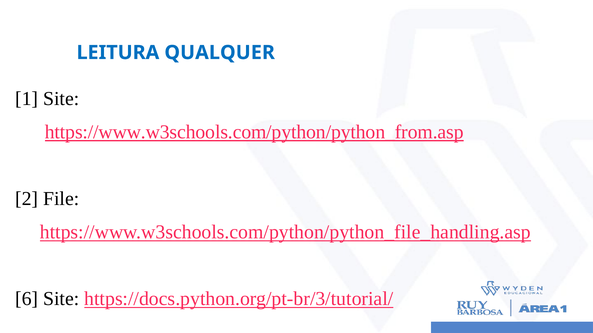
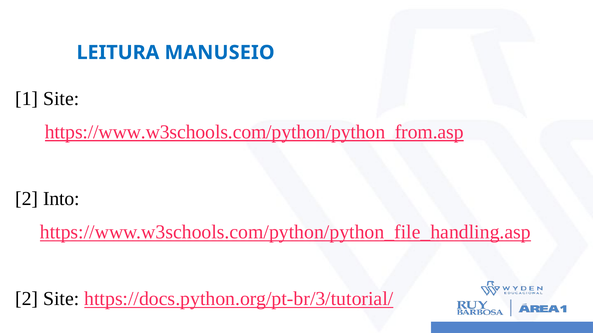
QUALQUER: QUALQUER -> MANUSEIO (220, 53)
File: File -> Into (61, 199)
6: 6 -> 2 (27, 299)
